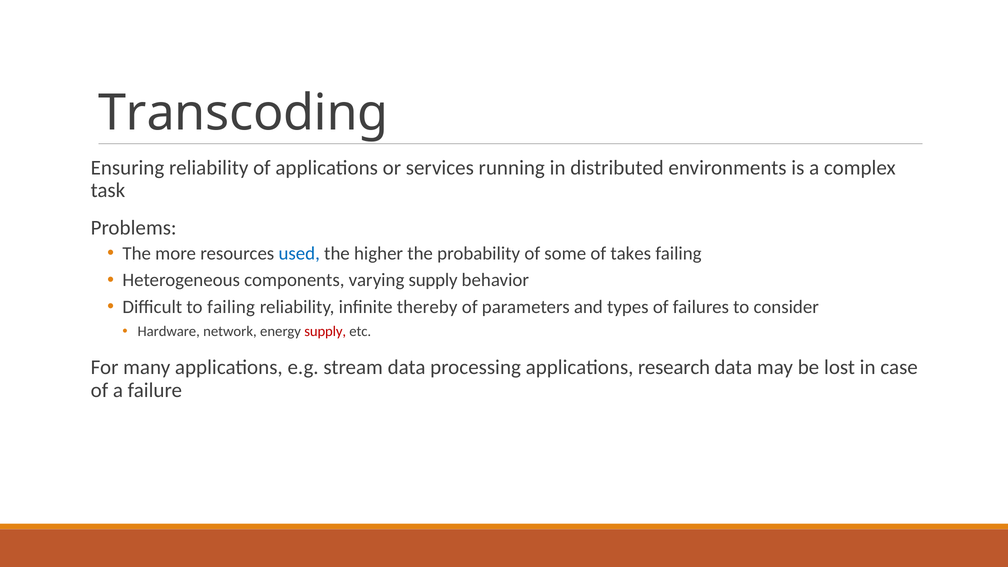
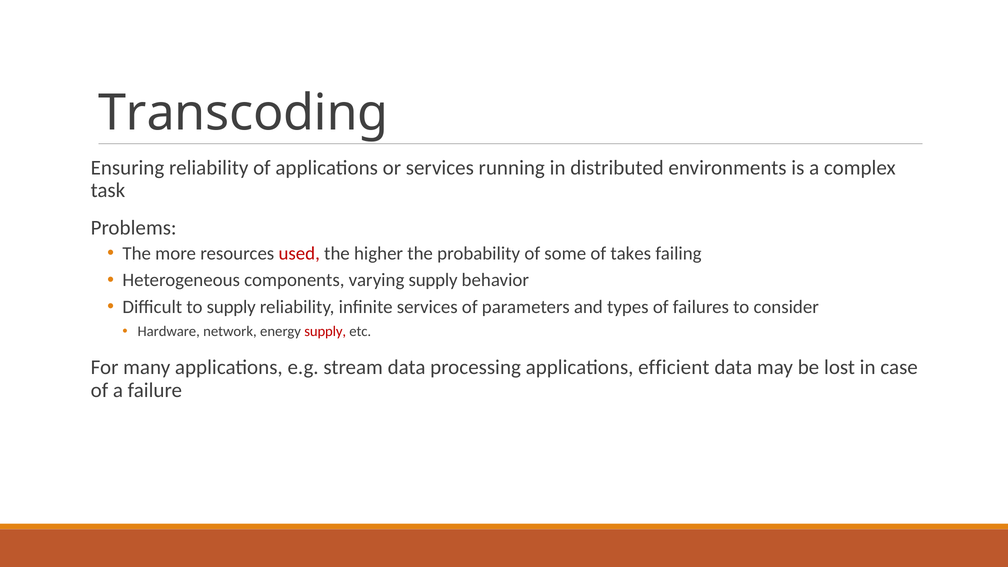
used colour: blue -> red (299, 253)
to failing: failing -> supply (231, 307)
infinite thereby: thereby -> services (427, 307)
research: research -> efficient (674, 367)
